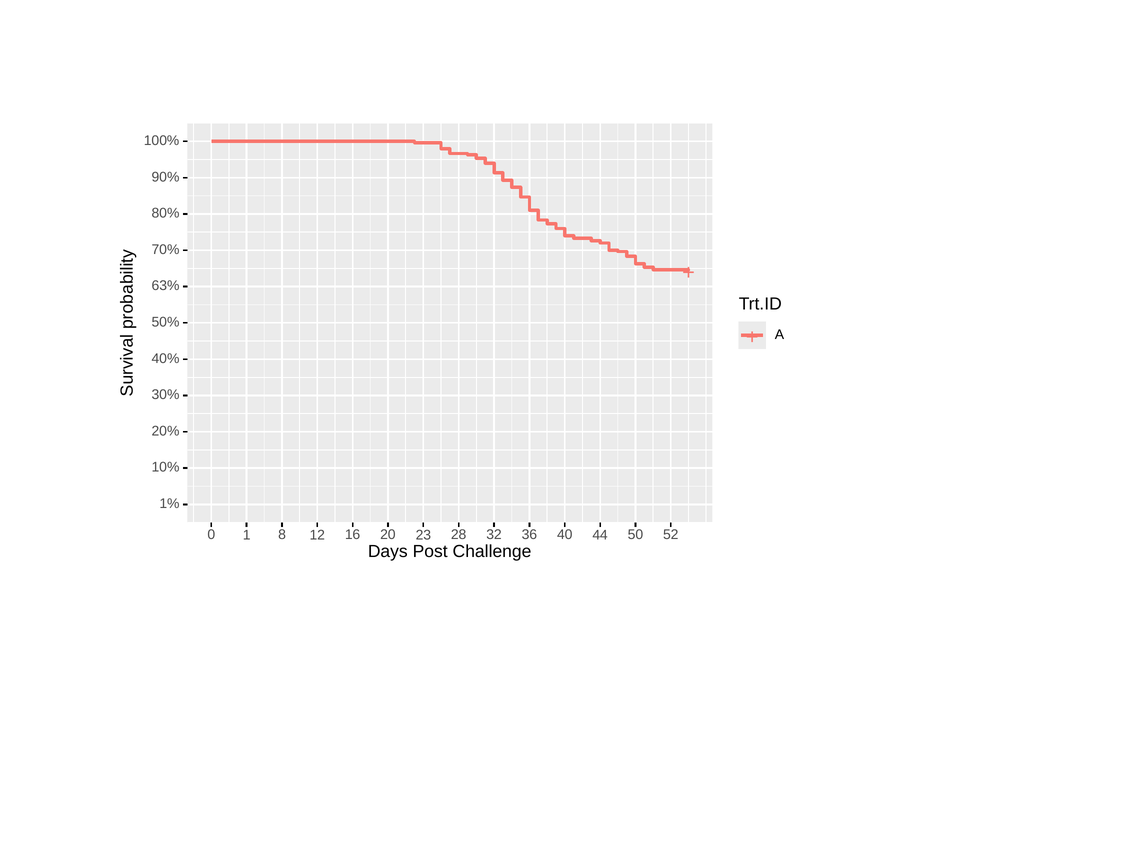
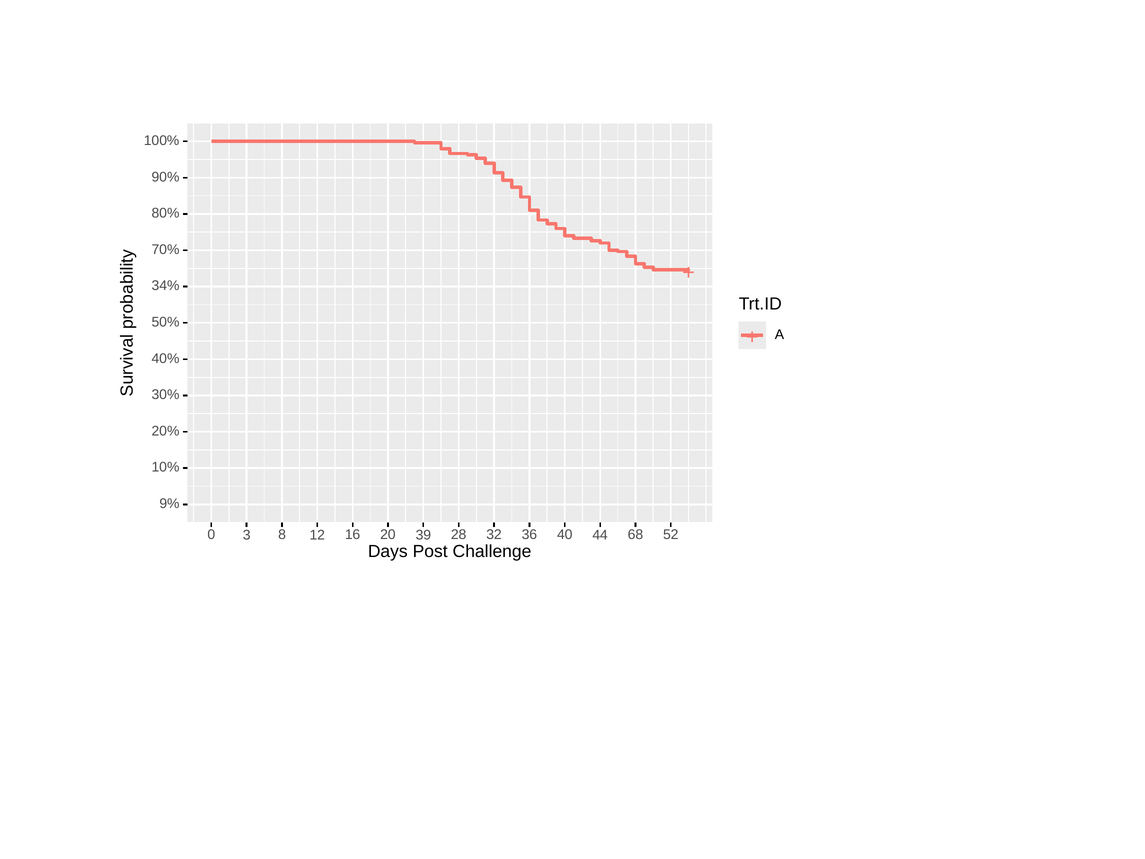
63%: 63% -> 34% (166, 286)
1%: 1% -> 9% (169, 504)
1: 1 -> 3 (247, 535)
23: 23 -> 39 (423, 535)
50: 50 -> 68 (635, 535)
